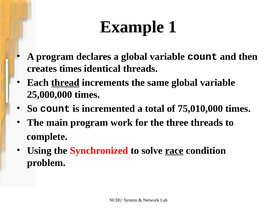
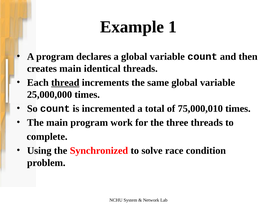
creates times: times -> main (70, 69)
75,010,000: 75,010,000 -> 75,000,010 (200, 109)
race underline: present -> none (174, 151)
